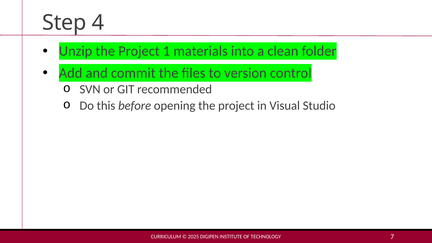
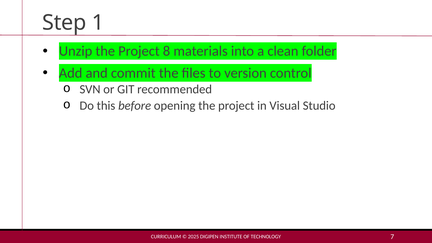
4: 4 -> 1 (98, 23)
1: 1 -> 8 (167, 51)
